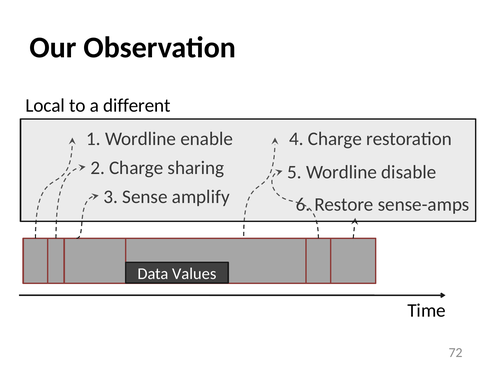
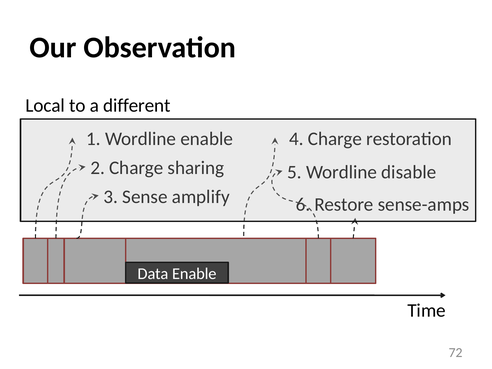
Data Values: Values -> Enable (194, 274)
